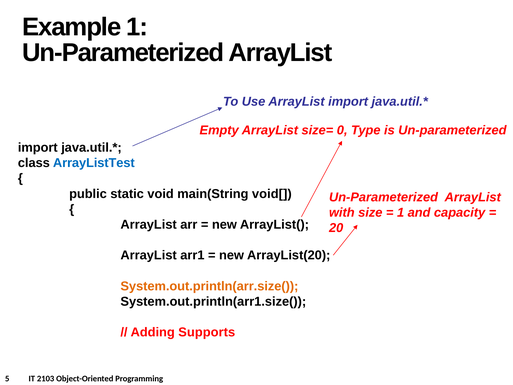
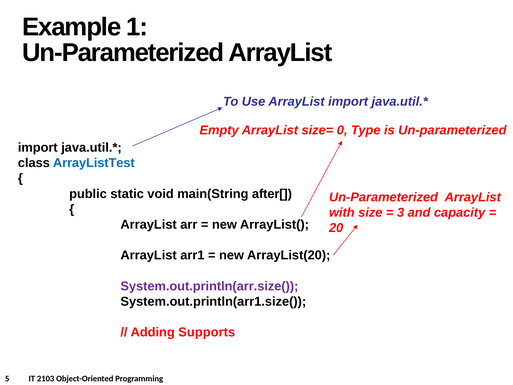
void[: void[ -> after[ (272, 194)
1: 1 -> 3 (401, 213)
System.out.println(arr.size( colour: orange -> purple (209, 286)
